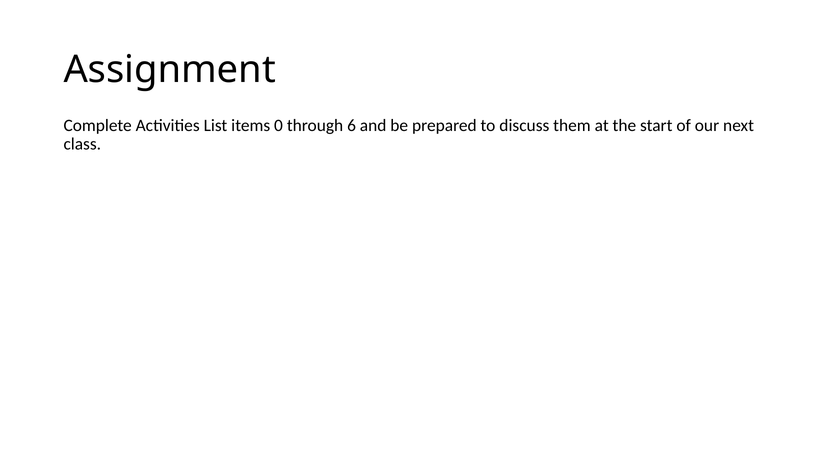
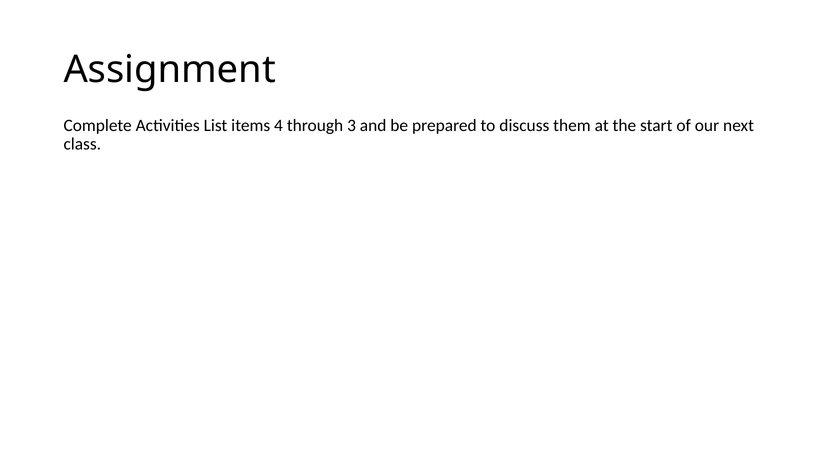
0: 0 -> 4 (279, 125)
6: 6 -> 3 (352, 125)
